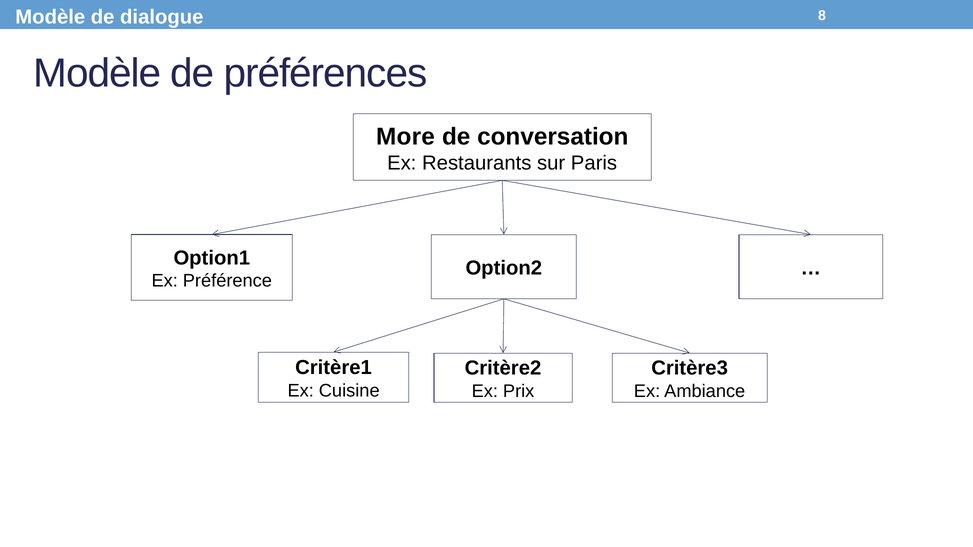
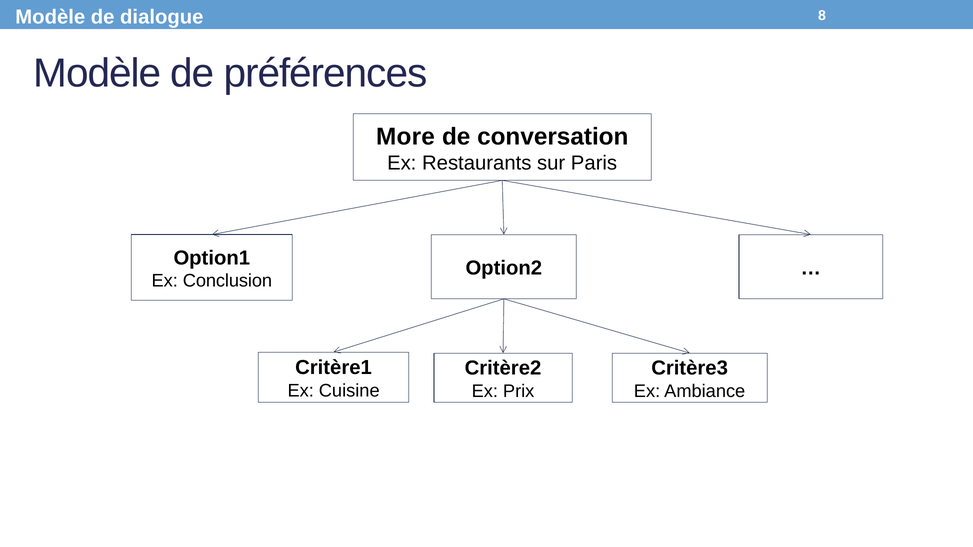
Préférence: Préférence -> Conclusion (227, 281)
